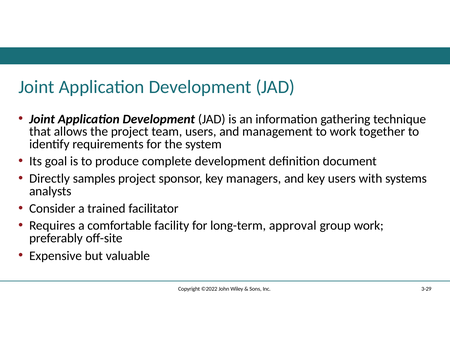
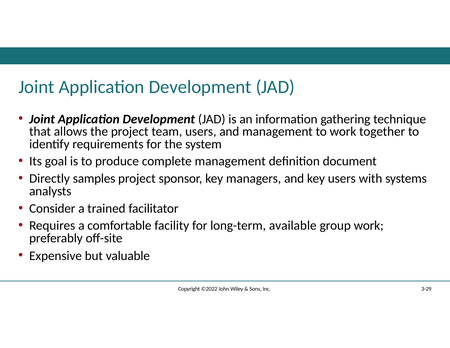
complete development: development -> management (230, 161)
approval: approval -> available (293, 225)
